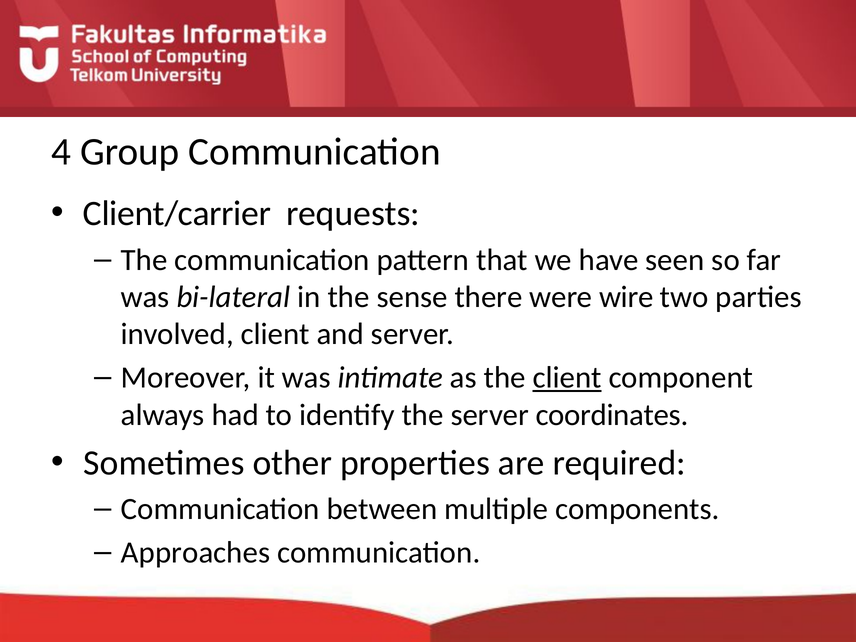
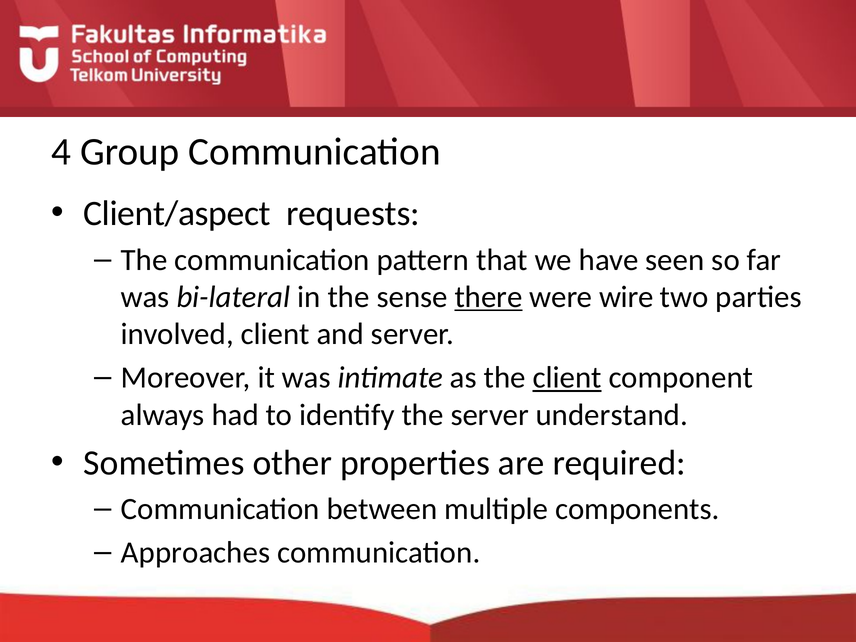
Client/carrier: Client/carrier -> Client/aspect (177, 214)
there underline: none -> present (489, 297)
coordinates: coordinates -> understand (612, 415)
